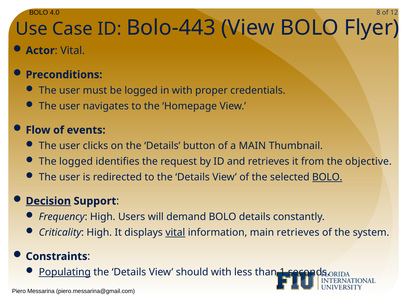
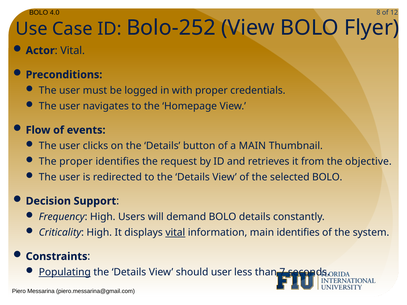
Bolo-443: Bolo-443 -> Bolo-252 (171, 28)
The logged: logged -> proper (76, 162)
BOLO underline: present -> none (327, 177)
Decision underline: present -> none (48, 201)
main retrieves: retrieves -> identifies (298, 233)
should with: with -> user (221, 273)
1: 1 -> 7 (282, 273)
